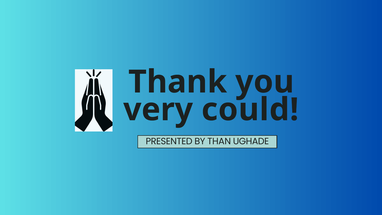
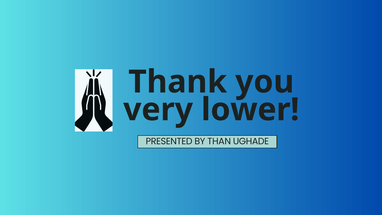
could: could -> lower (250, 110)
